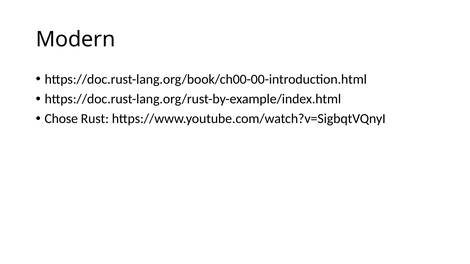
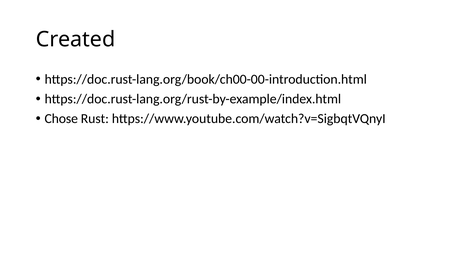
Modern: Modern -> Created (76, 39)
